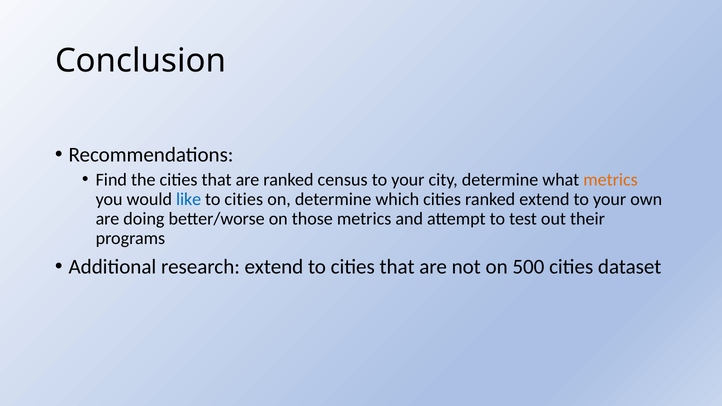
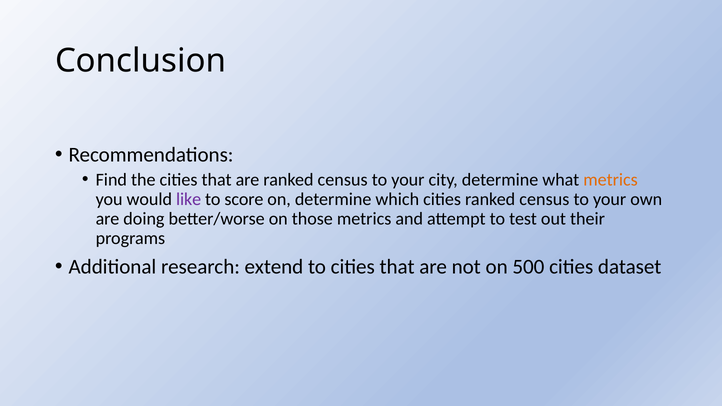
like colour: blue -> purple (189, 199)
cities: cities -> score (244, 199)
cities ranked extend: extend -> census (544, 199)
